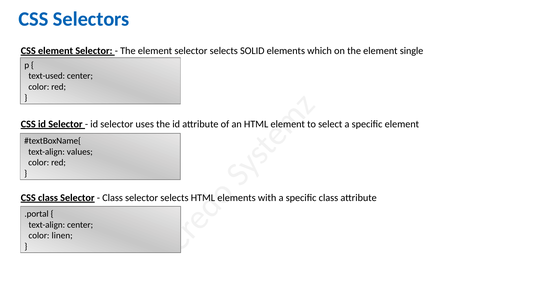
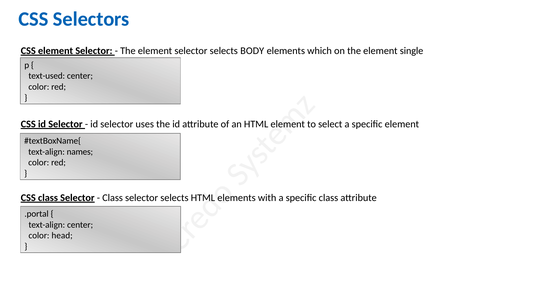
SOLID: SOLID -> BODY (252, 51)
values: values -> names (80, 151)
linen: linen -> head (62, 235)
